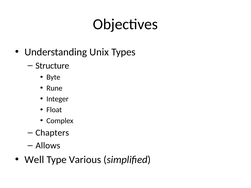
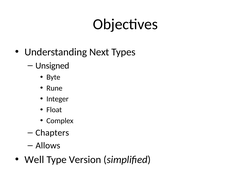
Unix: Unix -> Next (99, 52)
Structure: Structure -> Unsigned (52, 66)
Various: Various -> Version (85, 160)
